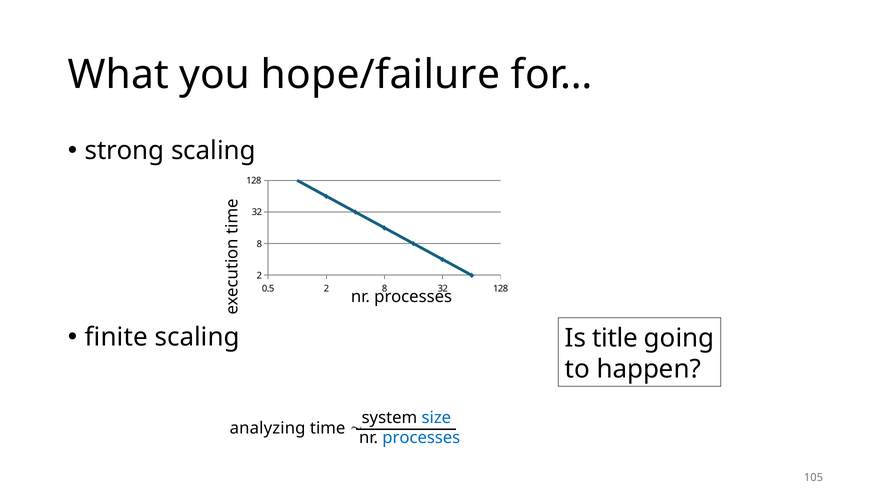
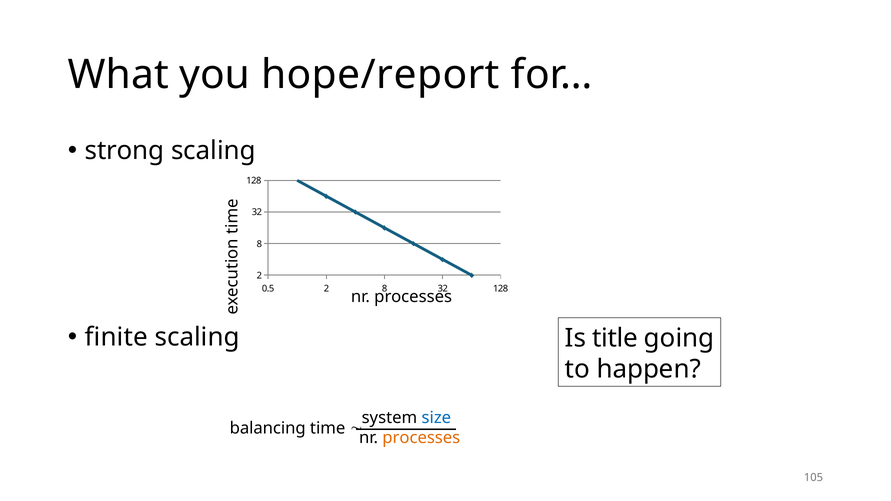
hope/failure: hope/failure -> hope/report (380, 75)
analyzing: analyzing -> balancing (268, 428)
processes colour: blue -> orange (421, 438)
